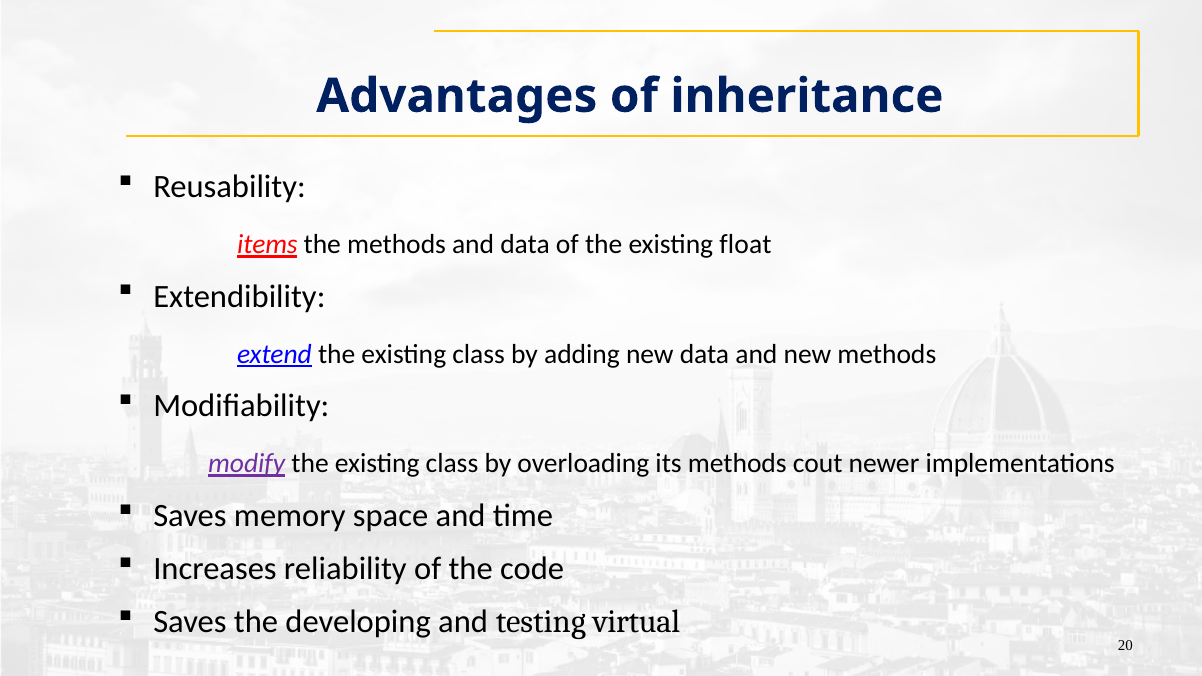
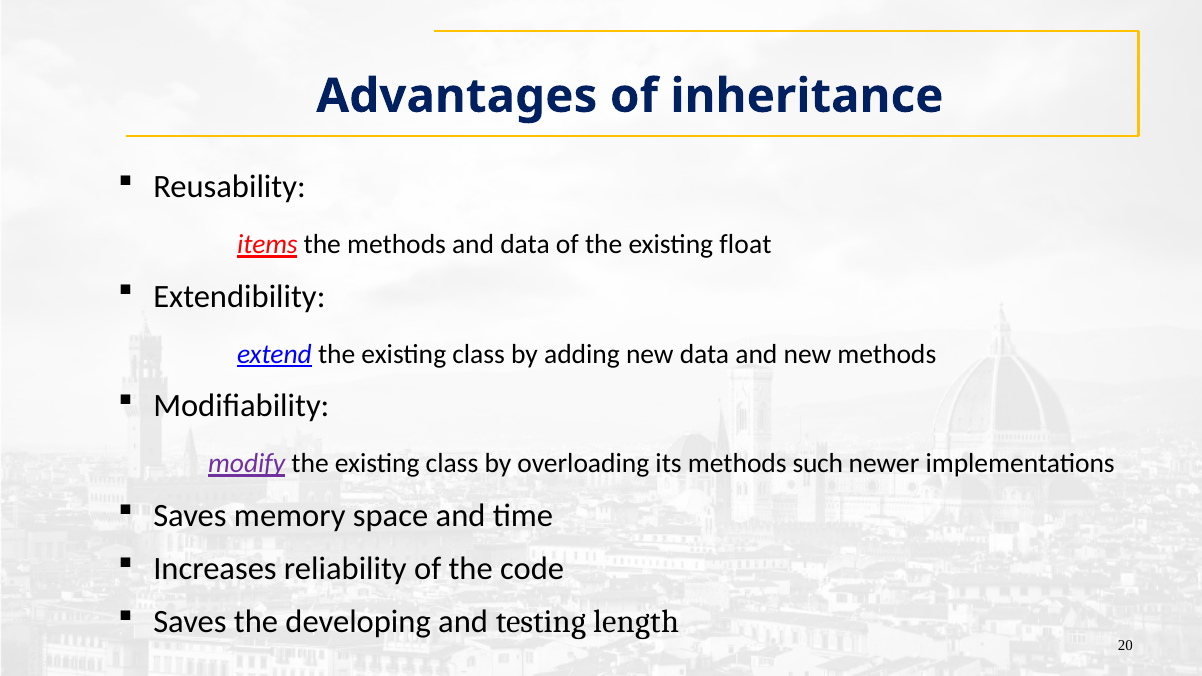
cout: cout -> such (818, 464)
virtual: virtual -> length (636, 622)
